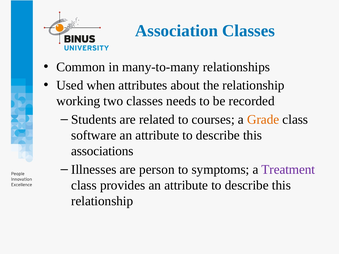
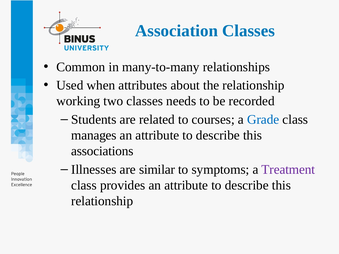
Grade colour: orange -> blue (263, 120)
software: software -> manages (94, 135)
person: person -> similar (157, 170)
